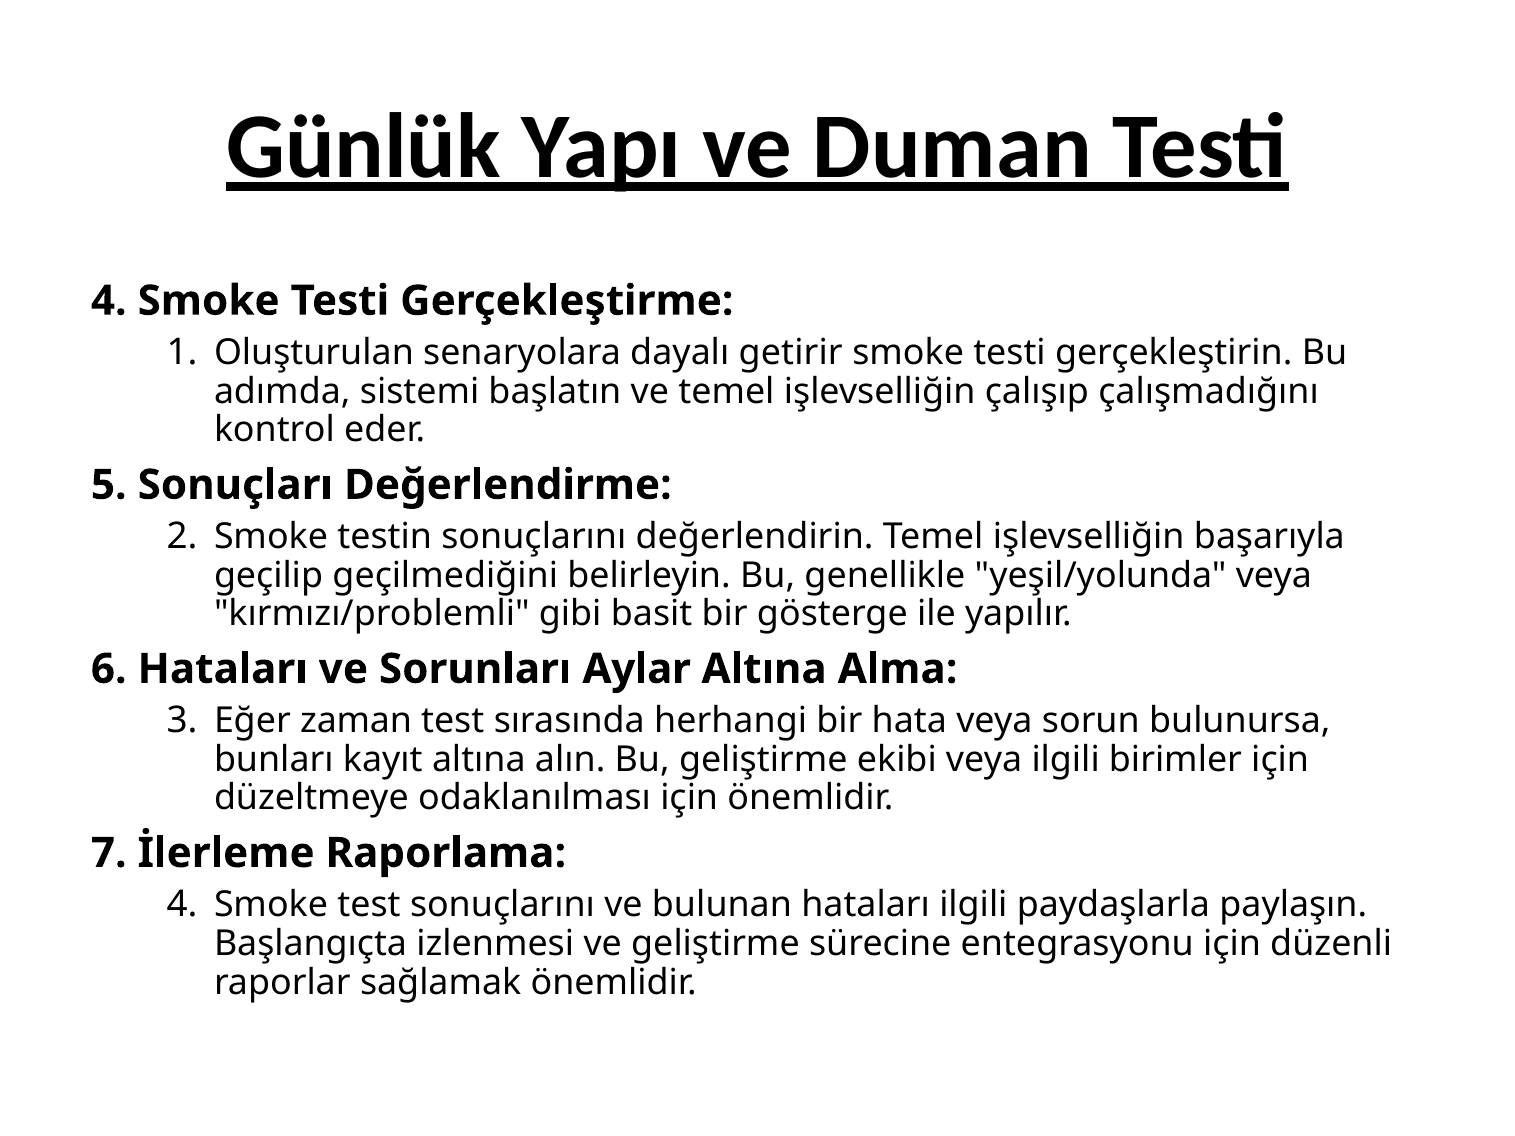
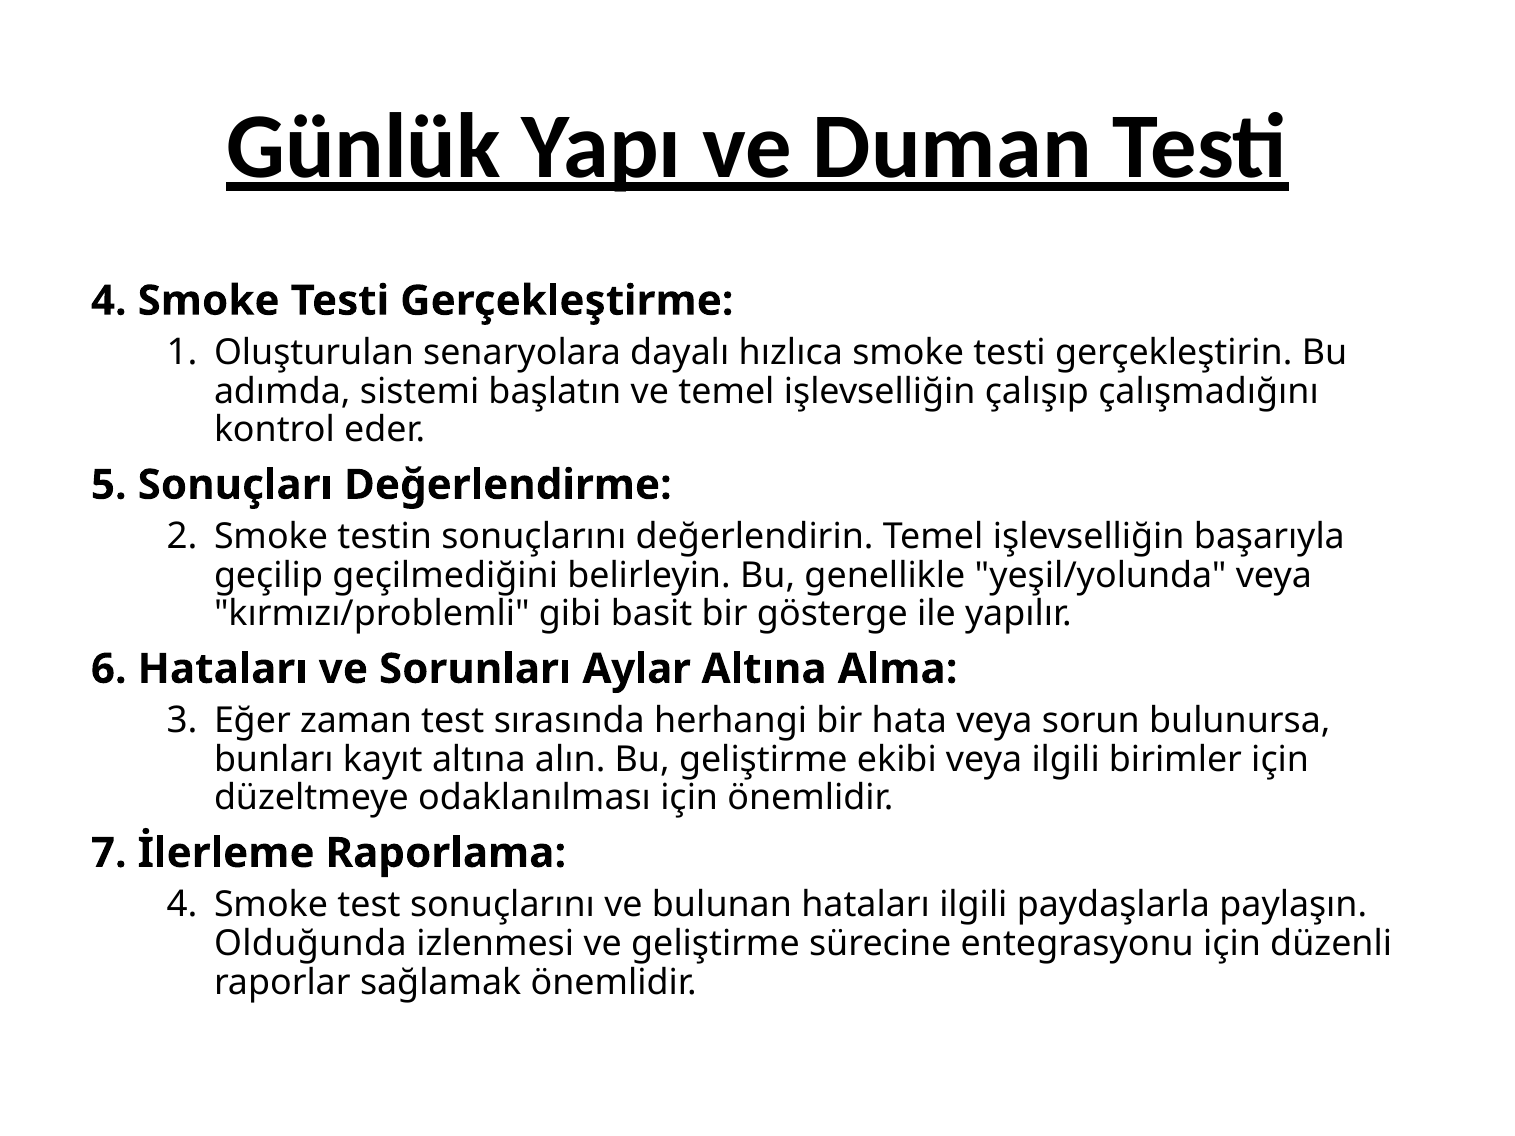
getirir: getirir -> hızlıca (791, 353)
Başlangıçta: Başlangıçta -> Olduğunda (310, 944)
